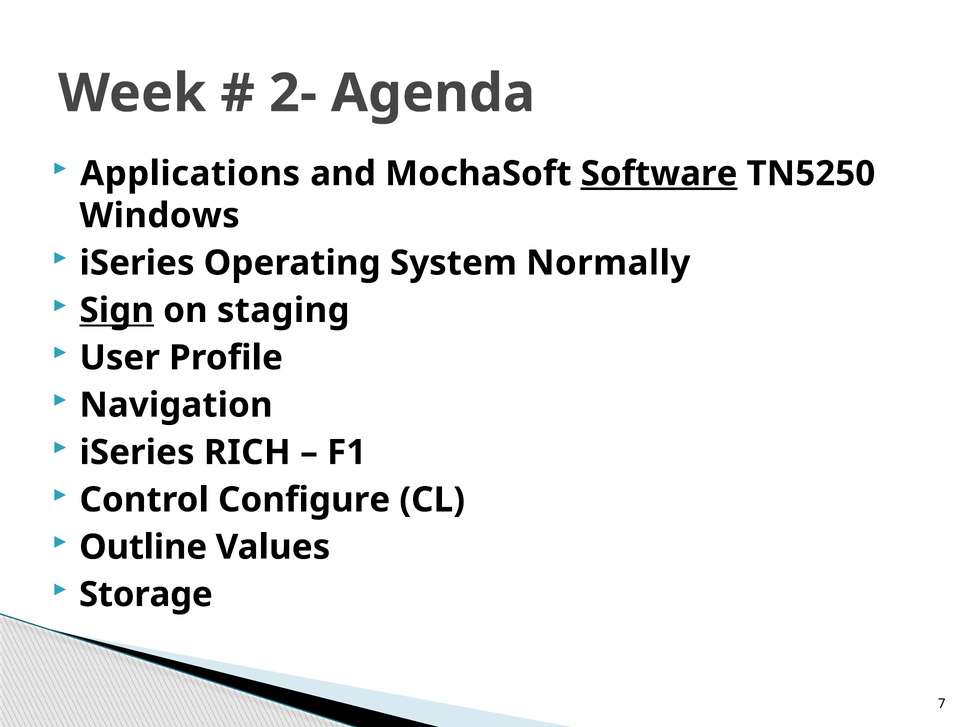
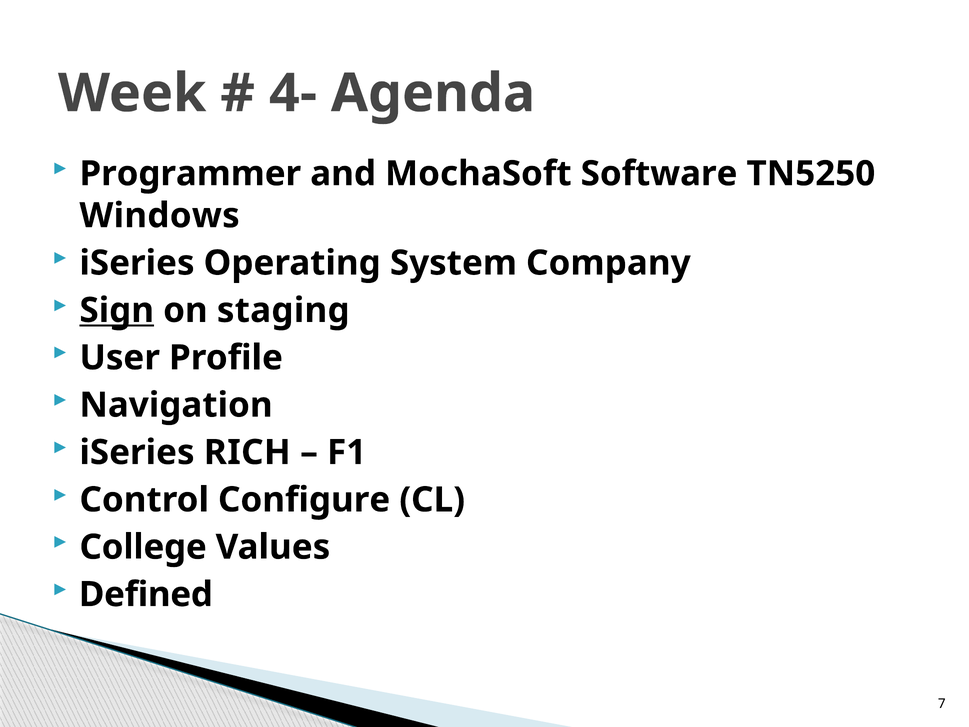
2-: 2- -> 4- (293, 93)
Applications: Applications -> Programmer (190, 174)
Software underline: present -> none (659, 174)
Normally: Normally -> Company (608, 263)
Outline: Outline -> College (143, 547)
Storage: Storage -> Defined (146, 594)
